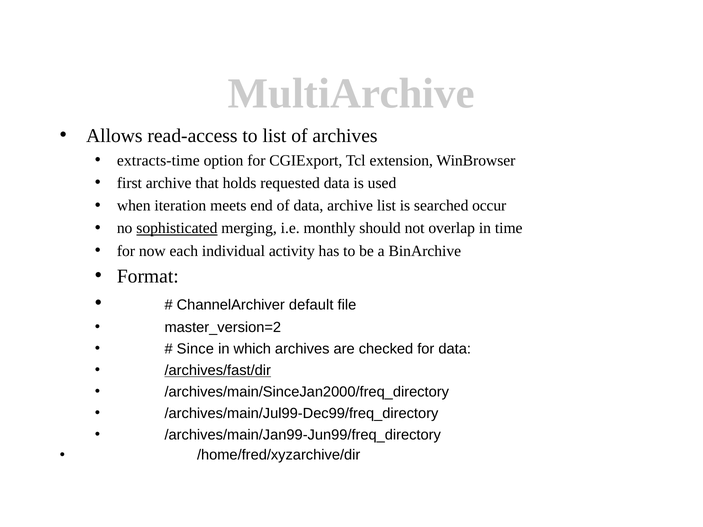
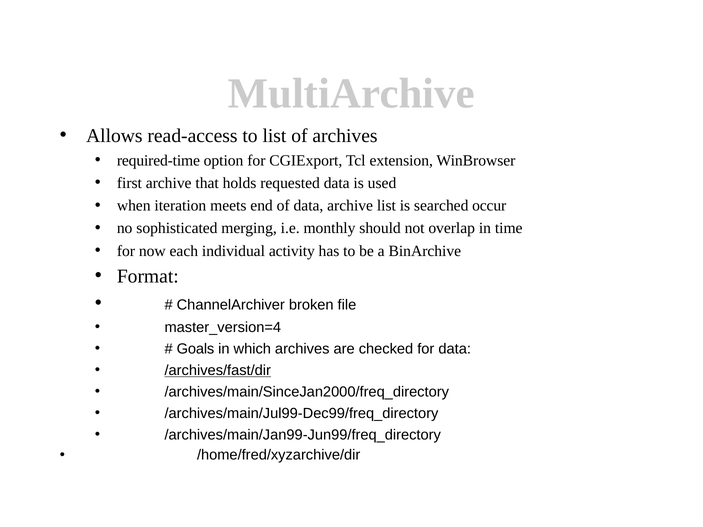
extracts-time: extracts-time -> required-time (158, 160)
sophisticated underline: present -> none (177, 228)
default: default -> broken (311, 305)
master_version=2: master_version=2 -> master_version=4 (223, 328)
Since: Since -> Goals (195, 349)
